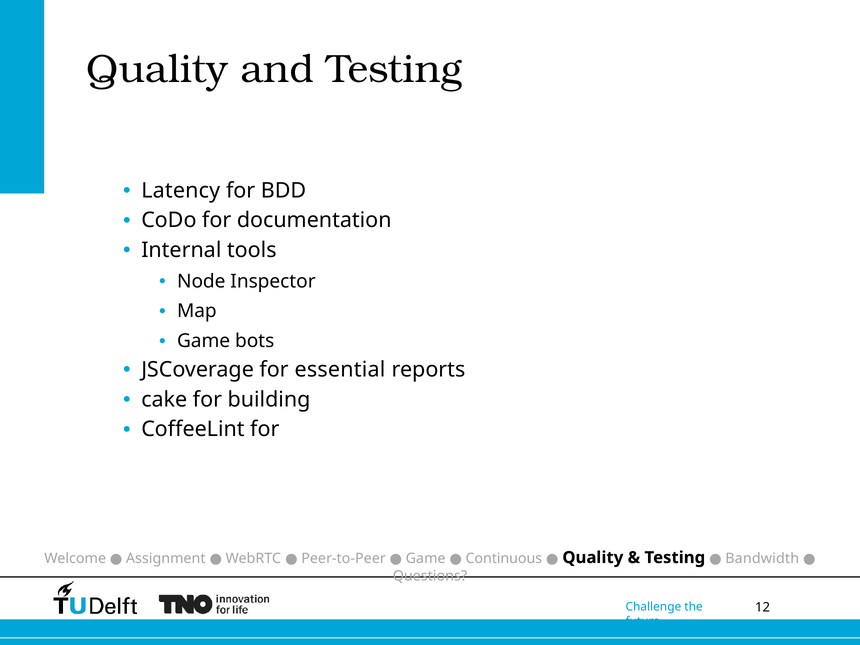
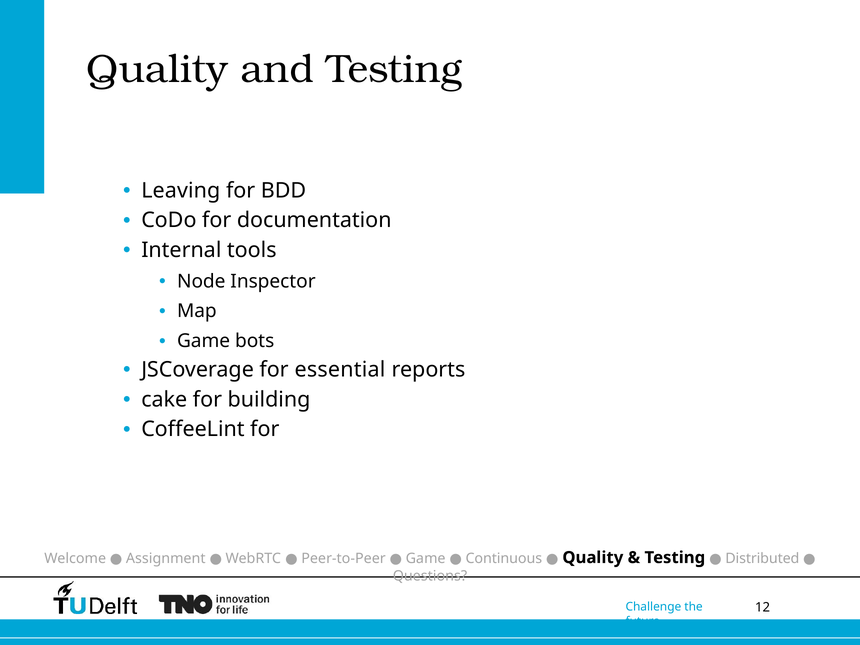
Latency: Latency -> Leaving (181, 190)
Bandwidth: Bandwidth -> Distributed (762, 558)
